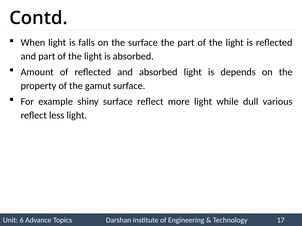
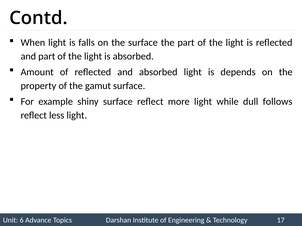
various: various -> follows (278, 102)
